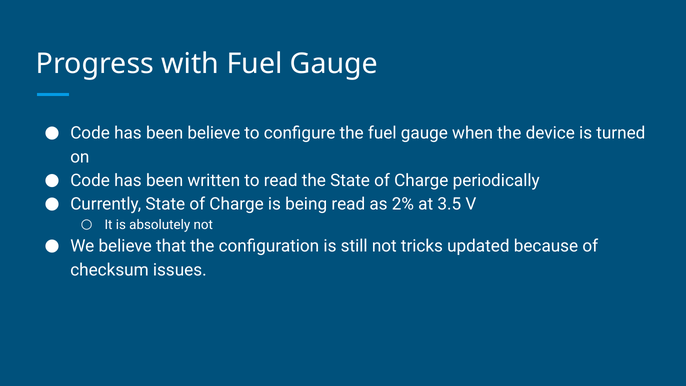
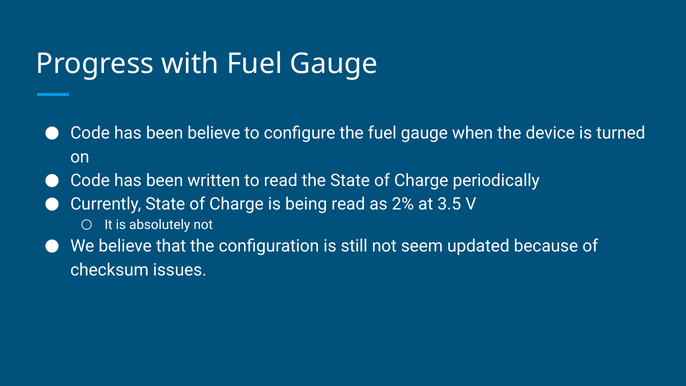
tricks: tricks -> seem (422, 246)
